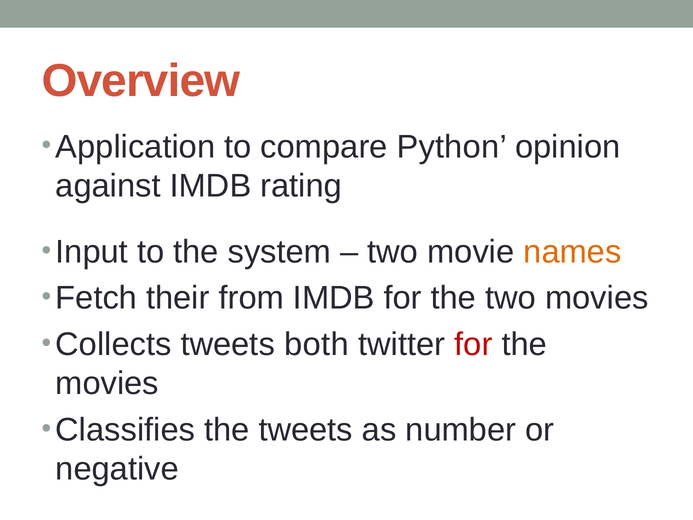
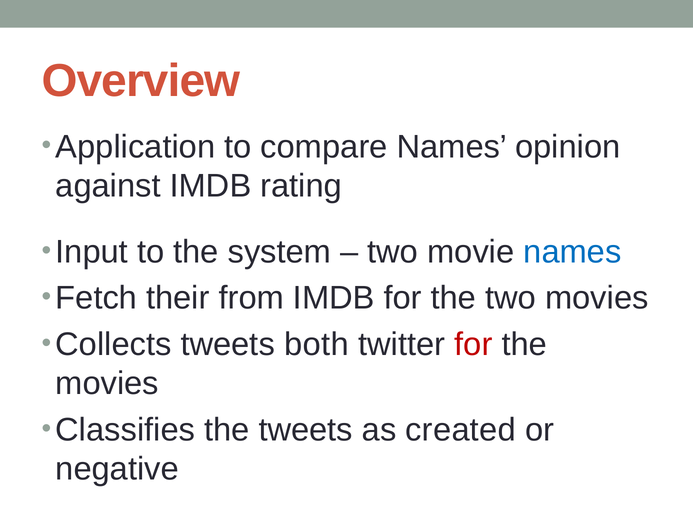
compare Python: Python -> Names (452, 147)
names colour: orange -> blue (572, 252)
number: number -> created (461, 430)
